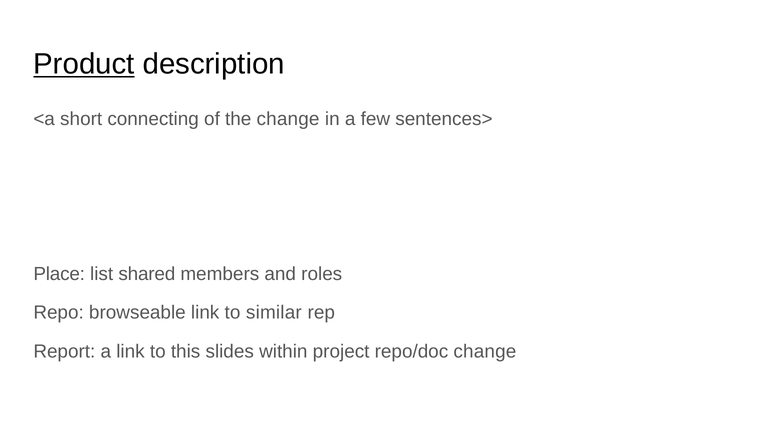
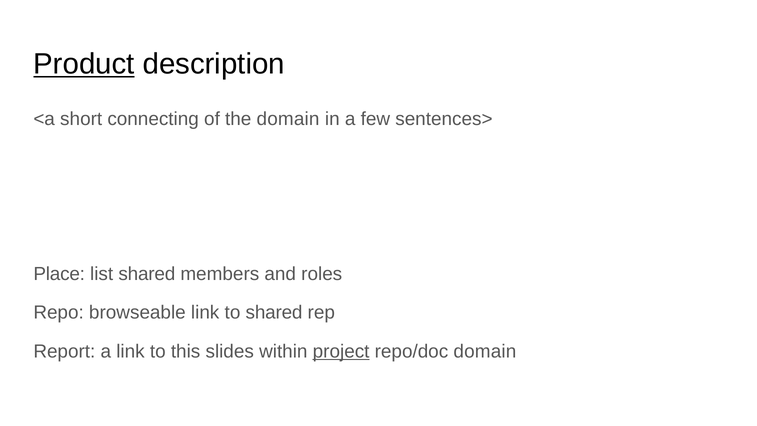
the change: change -> domain (288, 119)
to similar: similar -> shared (274, 313)
project underline: none -> present (341, 351)
repo/doc change: change -> domain (485, 351)
